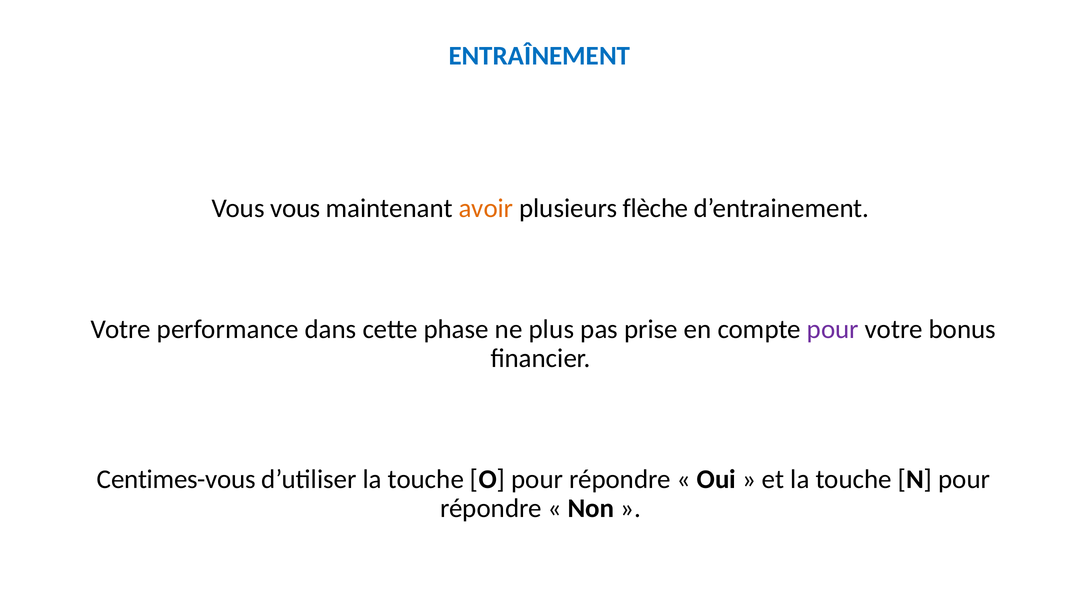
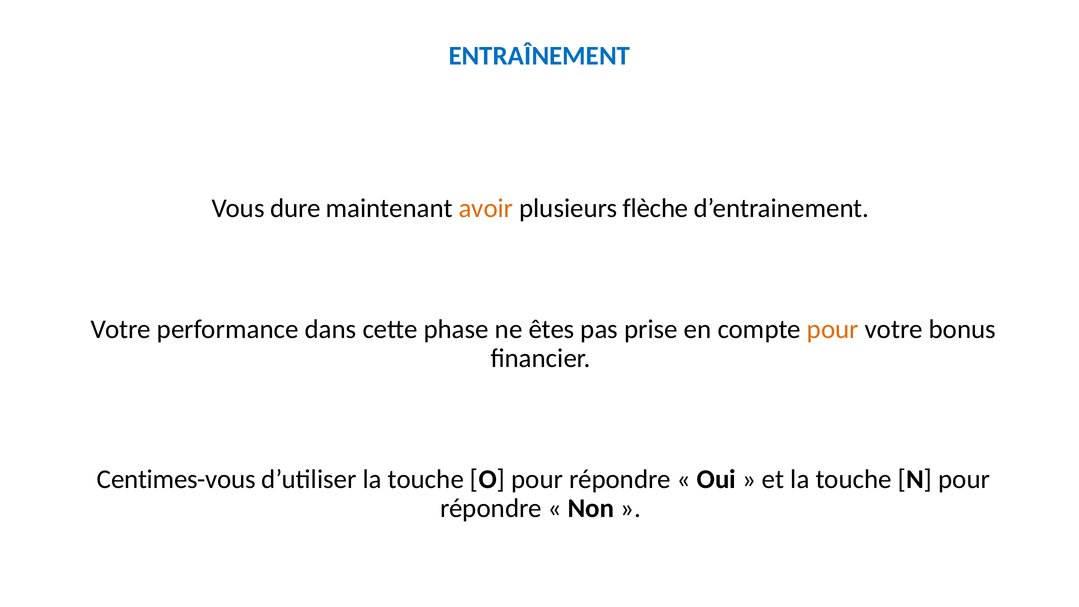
Vous vous: vous -> dure (295, 208)
plus: plus -> êtes (551, 329)
pour colour: purple -> orange (833, 329)
